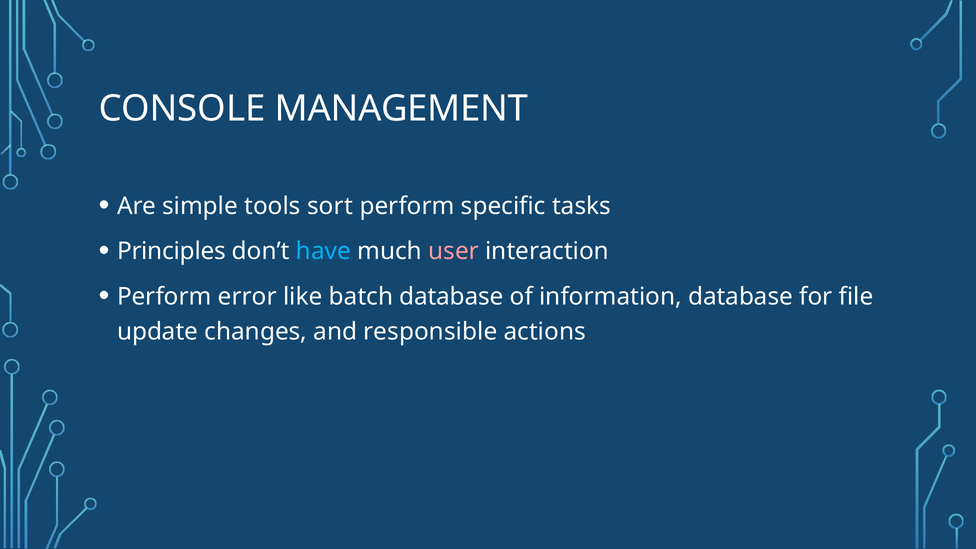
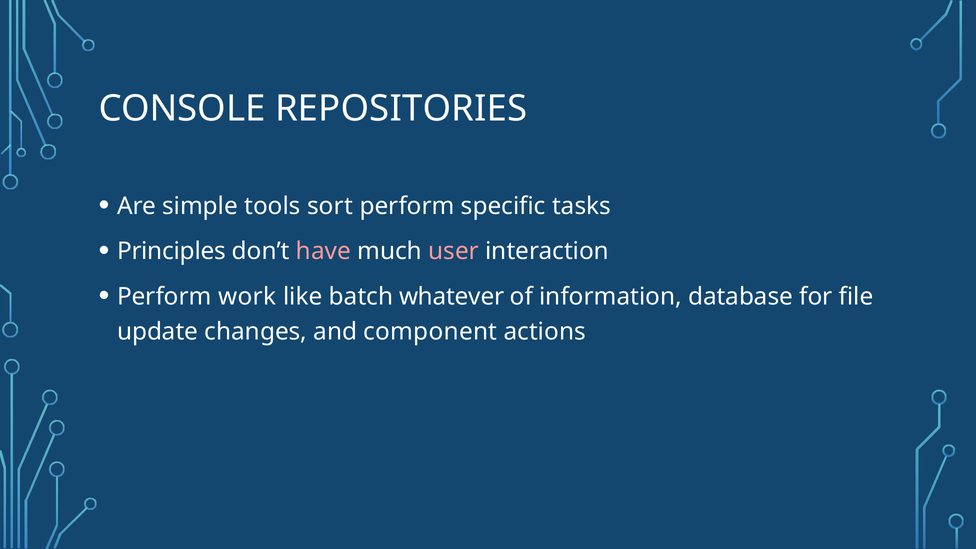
MANAGEMENT: MANAGEMENT -> REPOSITORIES (401, 108)
have colour: light blue -> pink (323, 251)
error: error -> work (247, 297)
batch database: database -> whatever (452, 297)
responsible: responsible -> component (430, 332)
